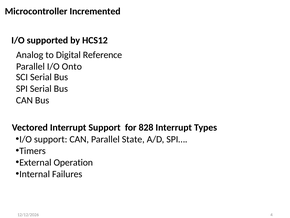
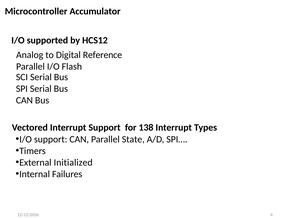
Incremented: Incremented -> Accumulator (95, 11)
Onto: Onto -> Flash (72, 66)
828: 828 -> 138 (146, 127)
Operation: Operation -> Initialized (73, 162)
